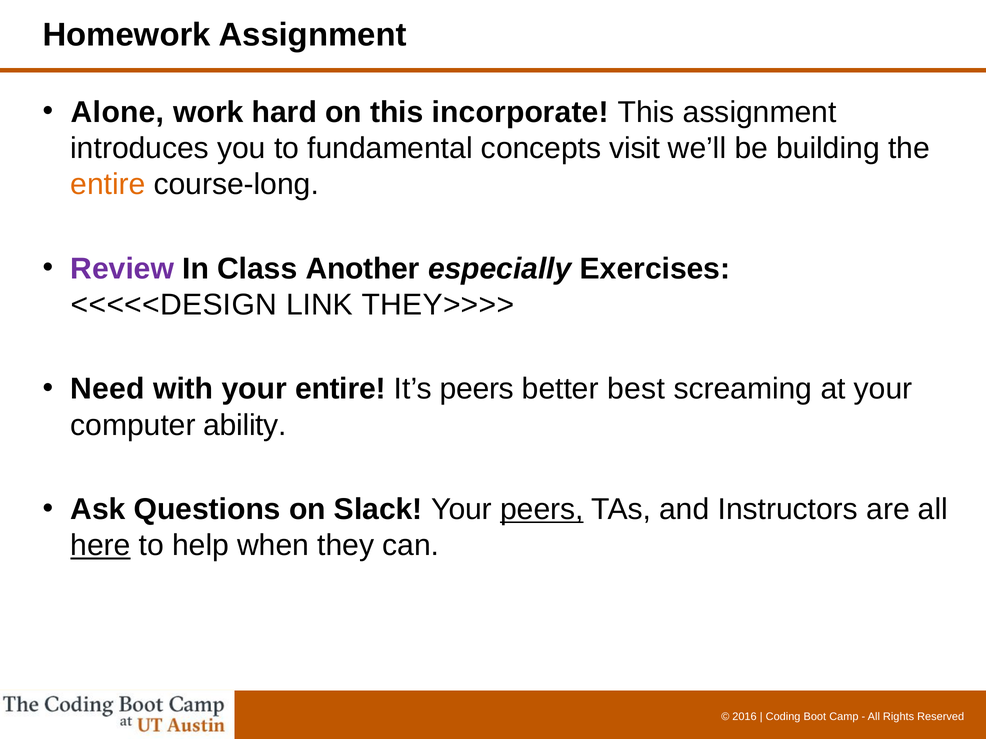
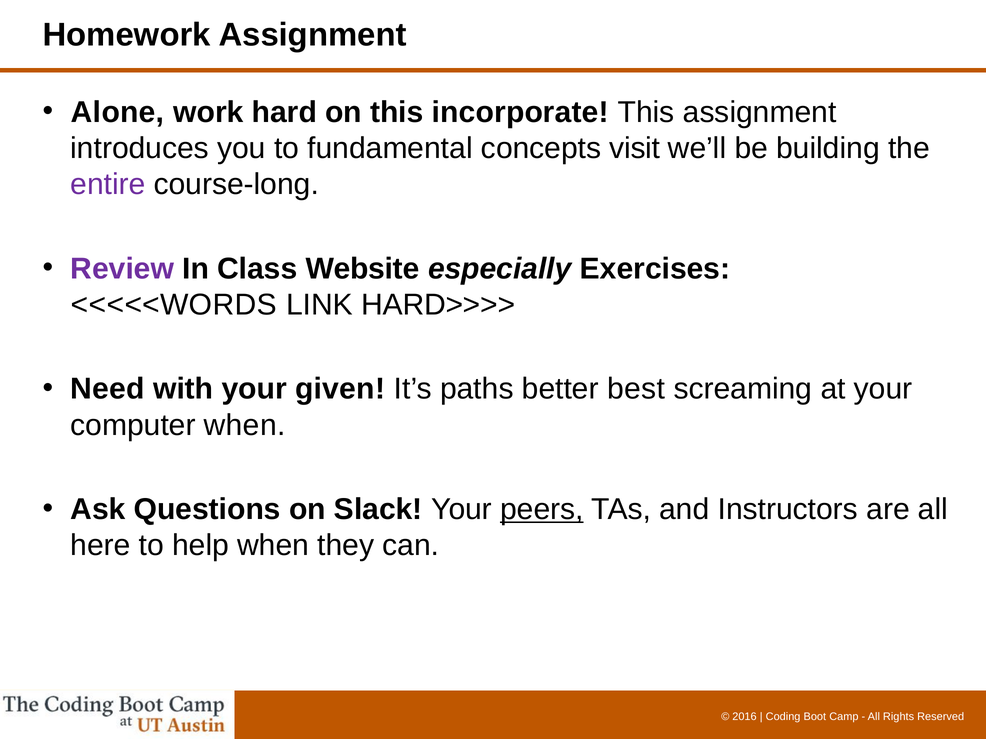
entire colour: orange -> purple (108, 185)
Another: Another -> Website (363, 269)
<<<<<DESIGN: <<<<<DESIGN -> <<<<<WORDS (174, 305)
THEY>>>>: THEY>>>> -> HARD>>>> (438, 305)
your entire: entire -> given (340, 389)
It’s peers: peers -> paths (477, 389)
computer ability: ability -> when (245, 425)
here underline: present -> none (100, 546)
